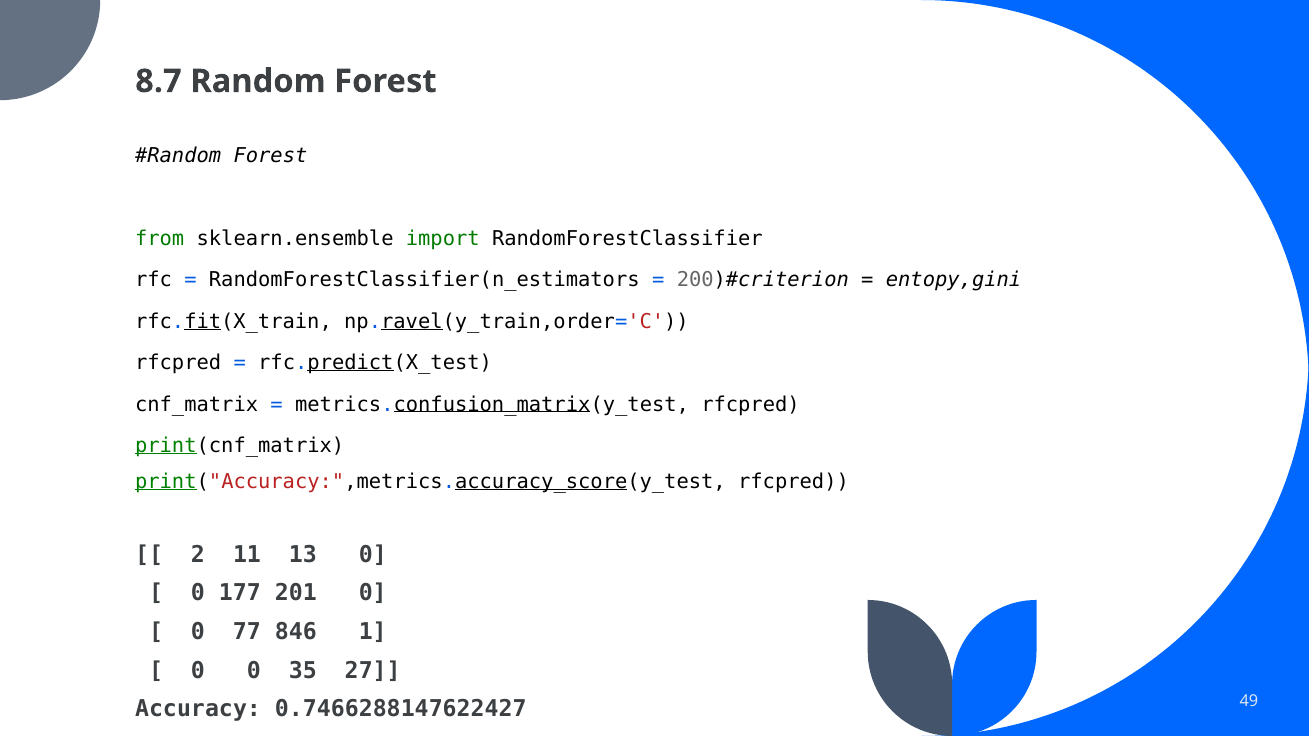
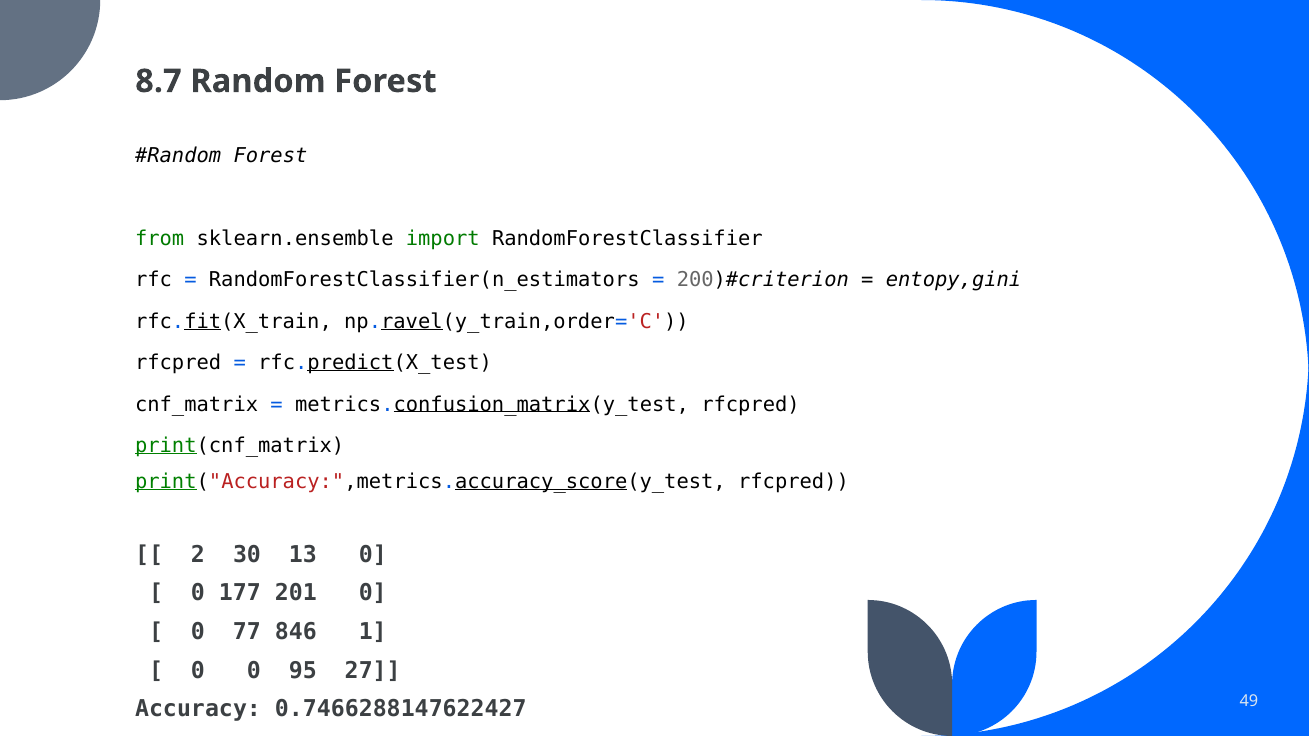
11: 11 -> 30 (247, 555)
35: 35 -> 95 (303, 671)
